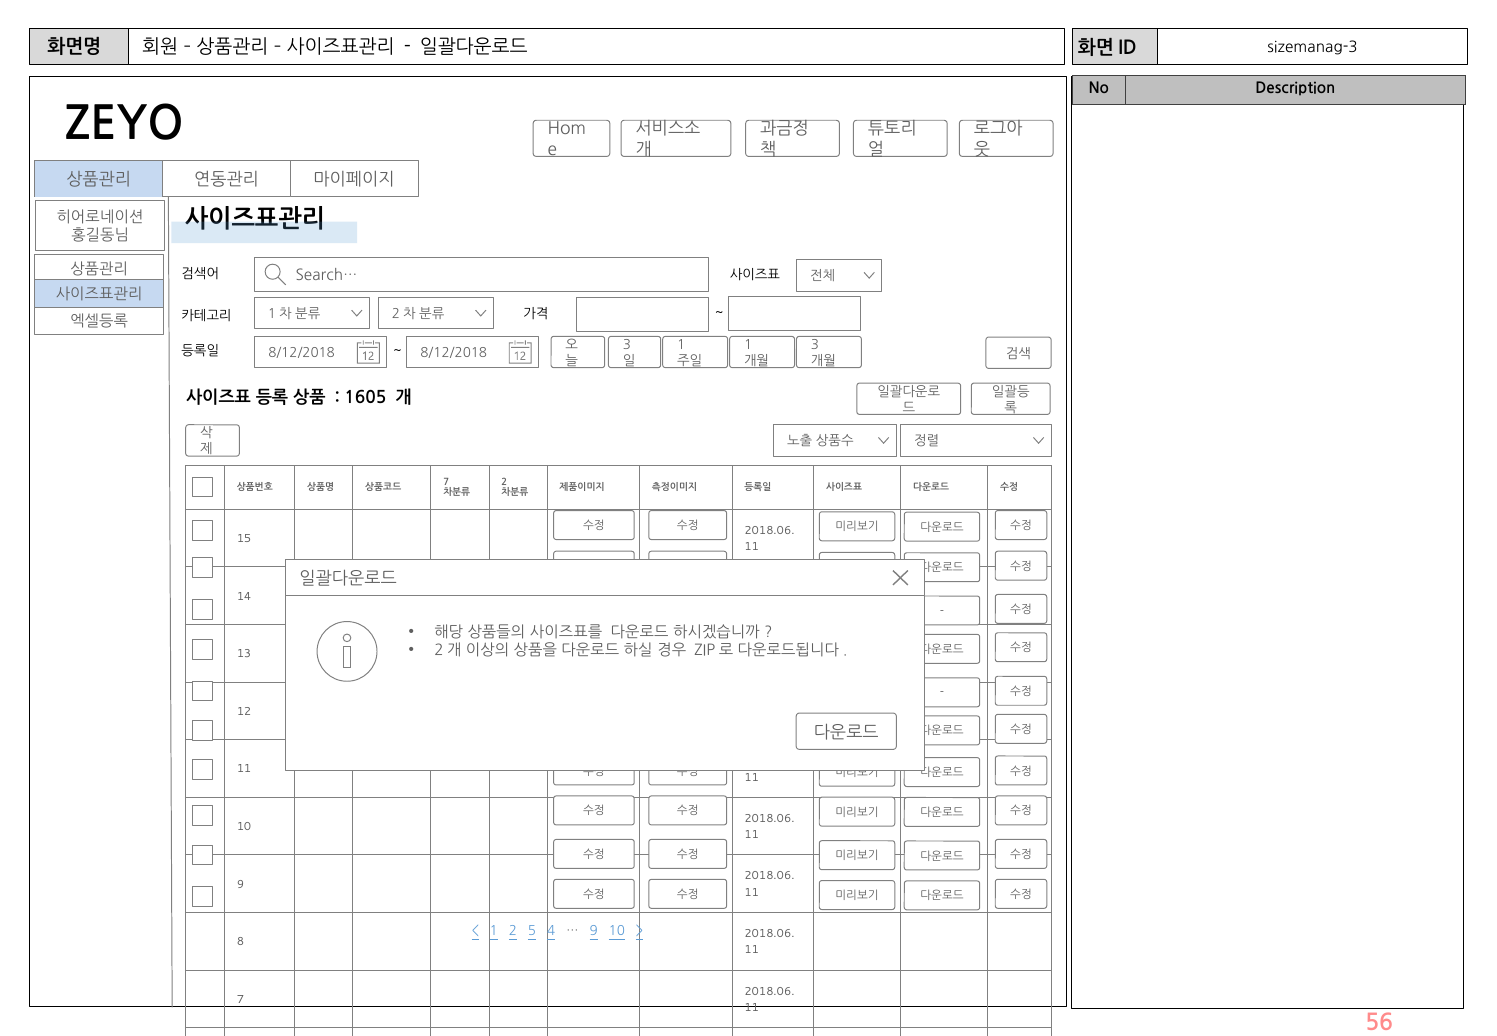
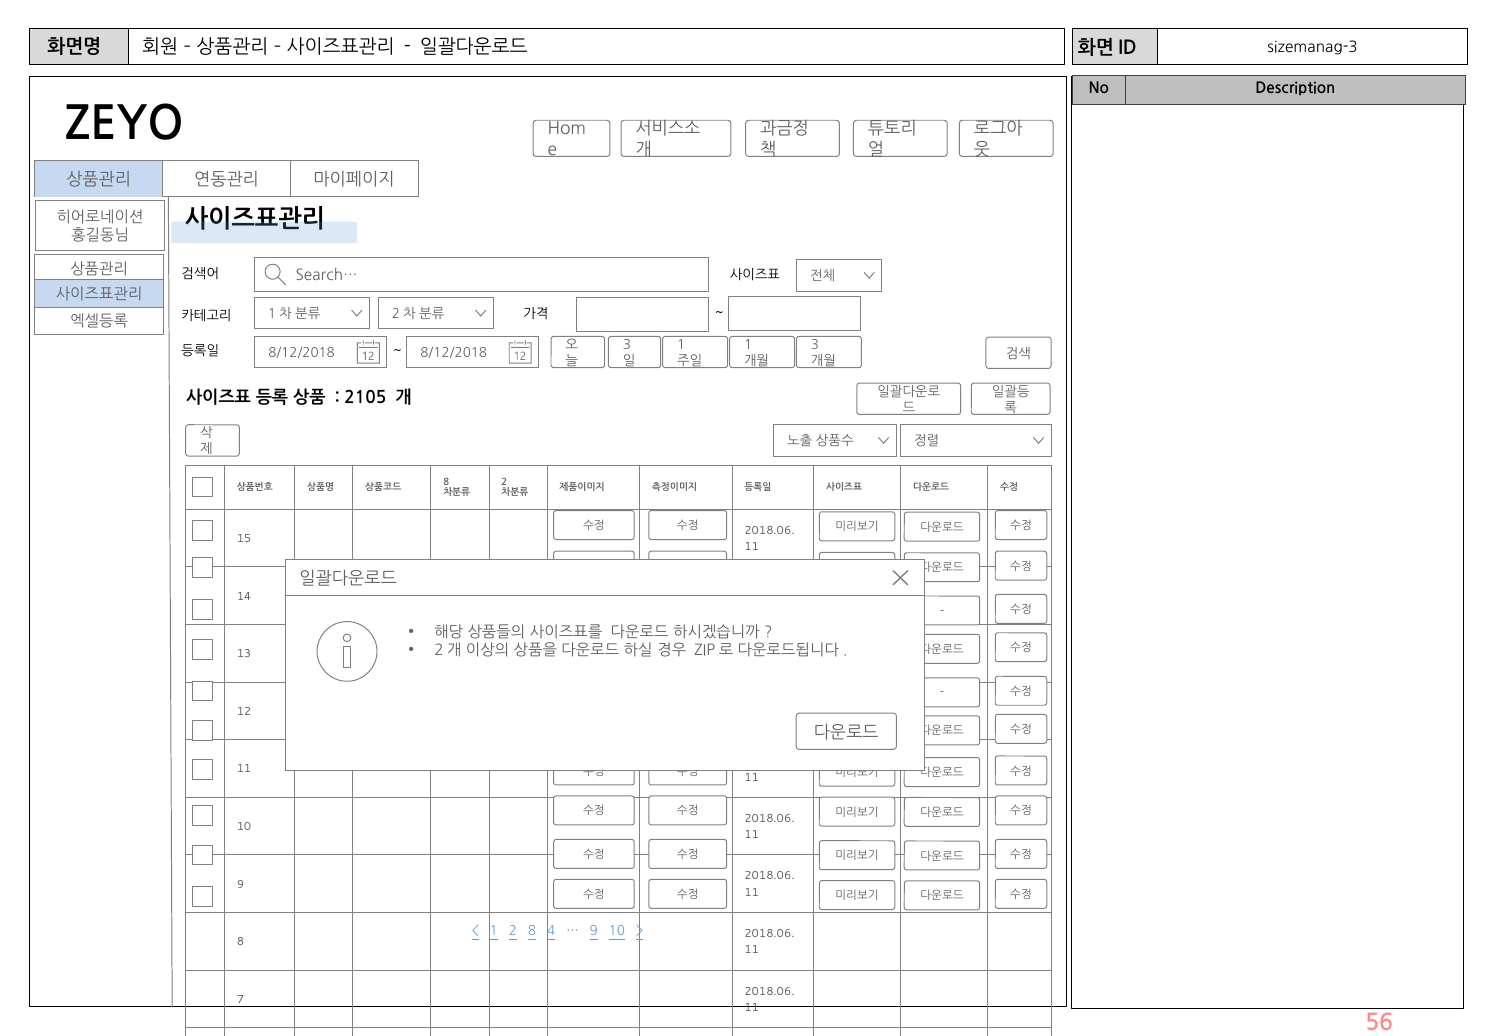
1605: 1605 -> 2105 (365, 398)
7: 7 -> 8 (446, 483)
2 5: 5 -> 8 (532, 932)
